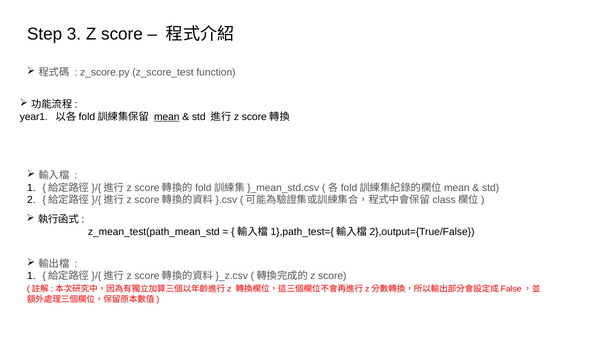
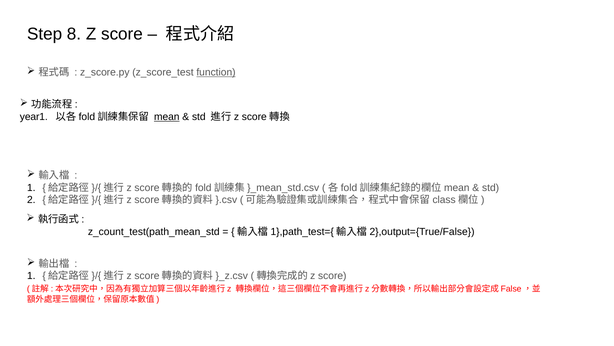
3: 3 -> 8 (74, 34)
function underline: none -> present (216, 72)
z_mean_test(path_mean_std: z_mean_test(path_mean_std -> z_count_test(path_mean_std (154, 231)
